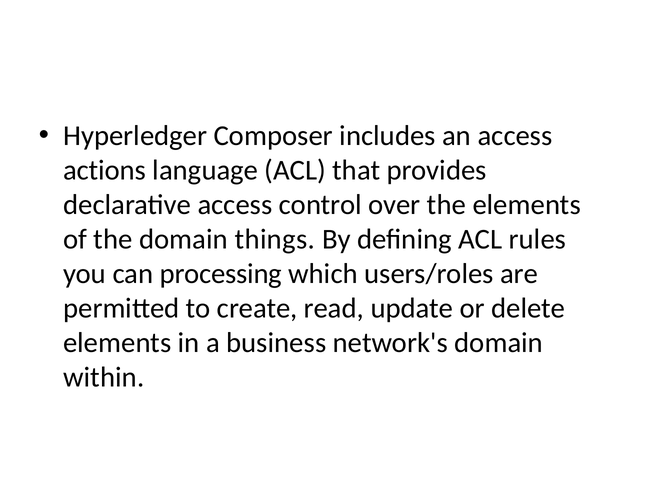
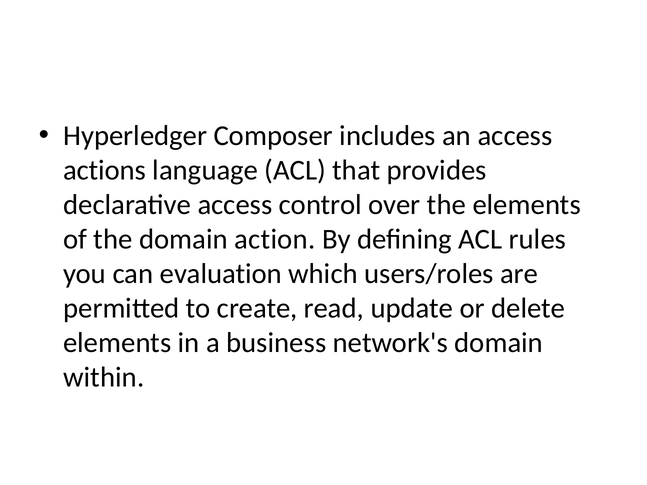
things: things -> action (275, 239)
processing: processing -> evaluation (221, 274)
